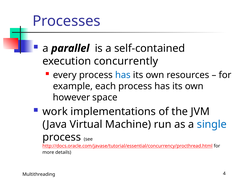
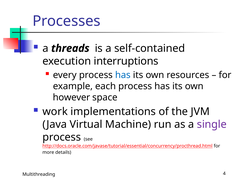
parallel: parallel -> threads (70, 48)
concurrently: concurrently -> interruptions (126, 61)
single colour: blue -> purple (212, 124)
